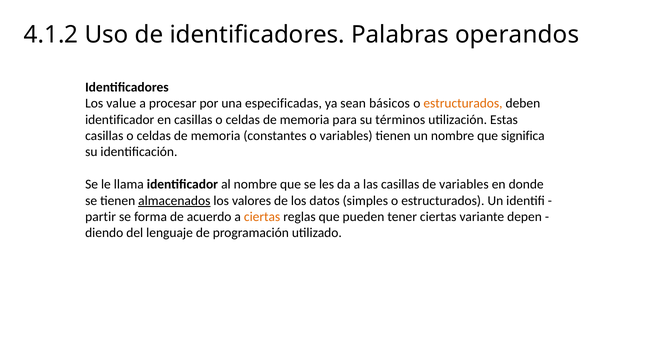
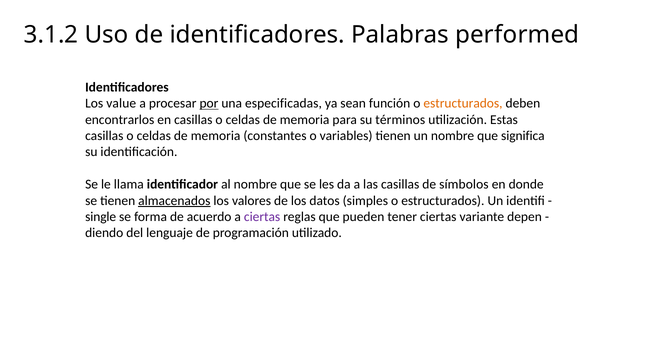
4.1.2: 4.1.2 -> 3.1.2 (51, 35)
operandos: operandos -> performed (517, 35)
por underline: none -> present (209, 103)
básicos: básicos -> función (390, 103)
identificador: identificador -> encontrarlos (120, 119)
de variables: variables -> símbolos (464, 184)
partir: partir -> single (101, 216)
ciertas colour: orange -> purple (262, 216)
